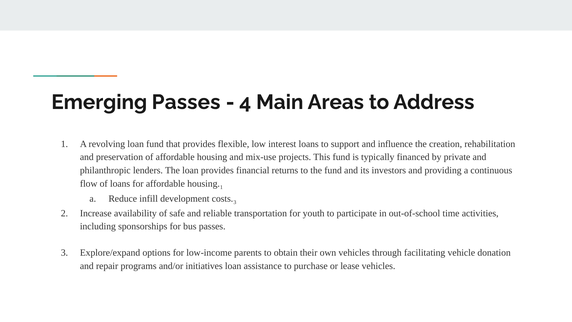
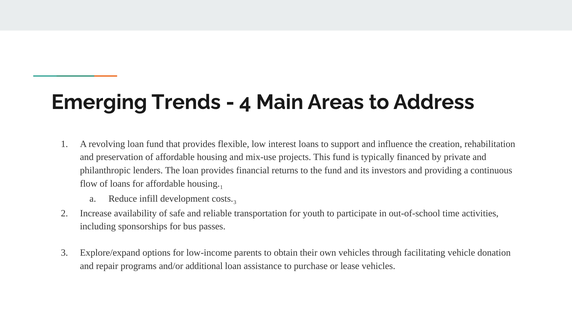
Emerging Passes: Passes -> Trends (186, 102)
initiatives: initiatives -> additional (204, 266)
